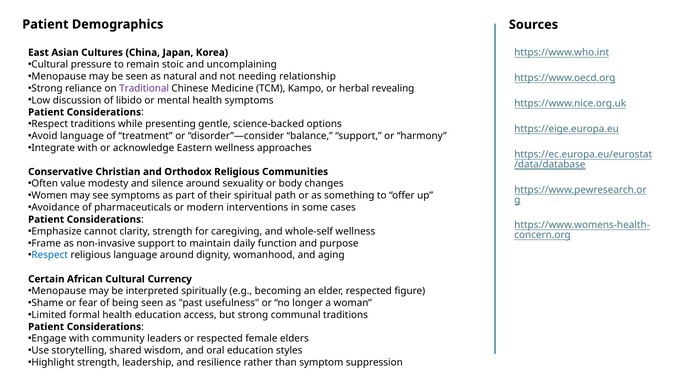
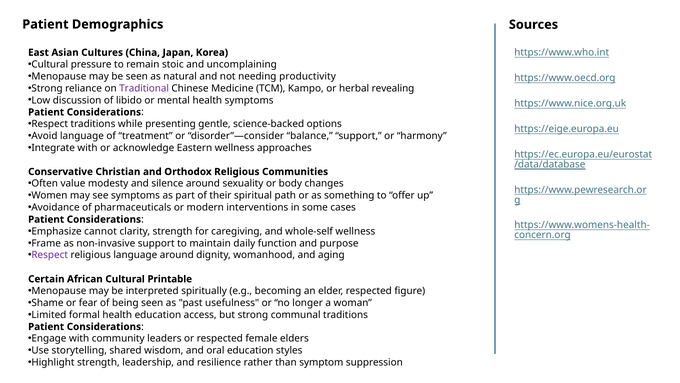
relationship: relationship -> productivity (308, 76)
Respect colour: blue -> purple (50, 255)
Currency: Currency -> Printable (170, 279)
